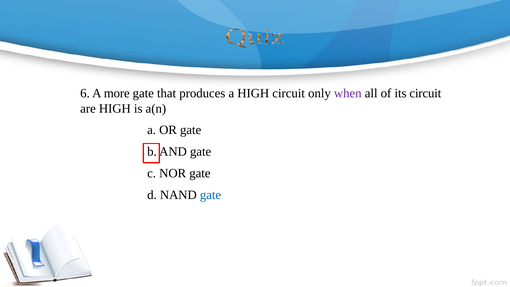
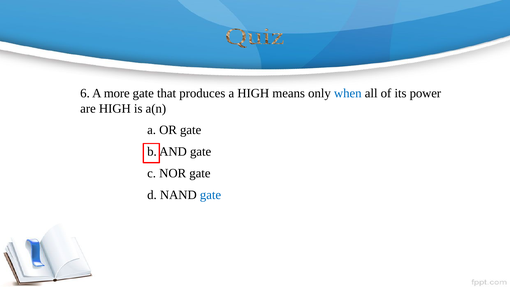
HIGH circuit: circuit -> means (289, 93)
when colour: purple -> blue (348, 93)
its circuit: circuit -> power (425, 93)
